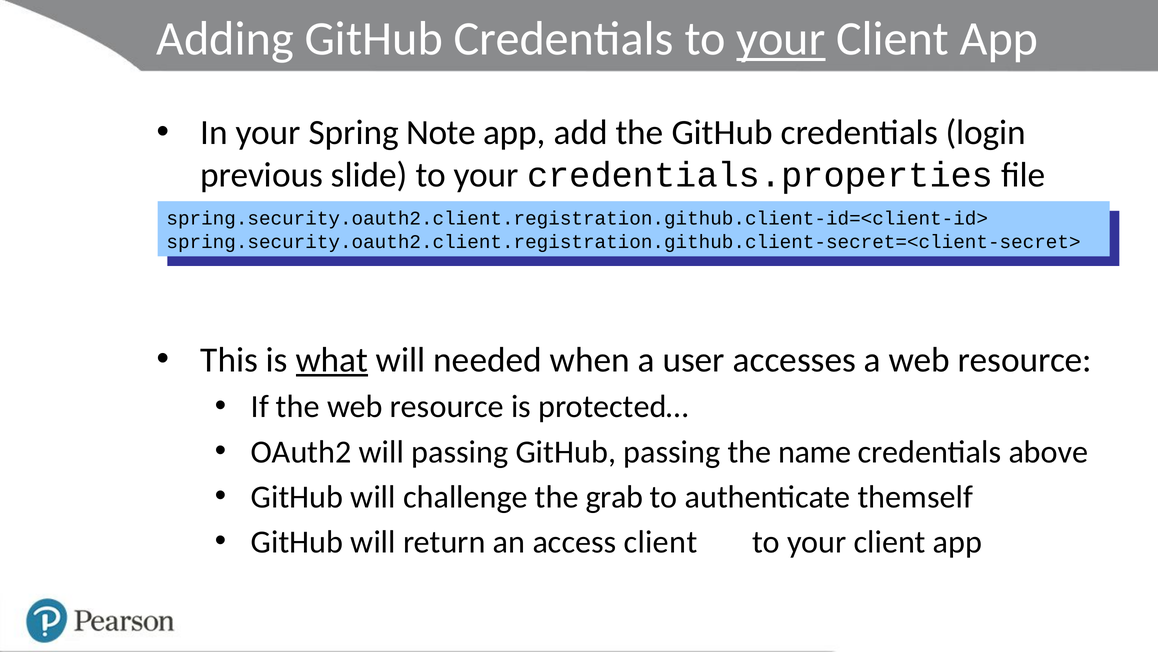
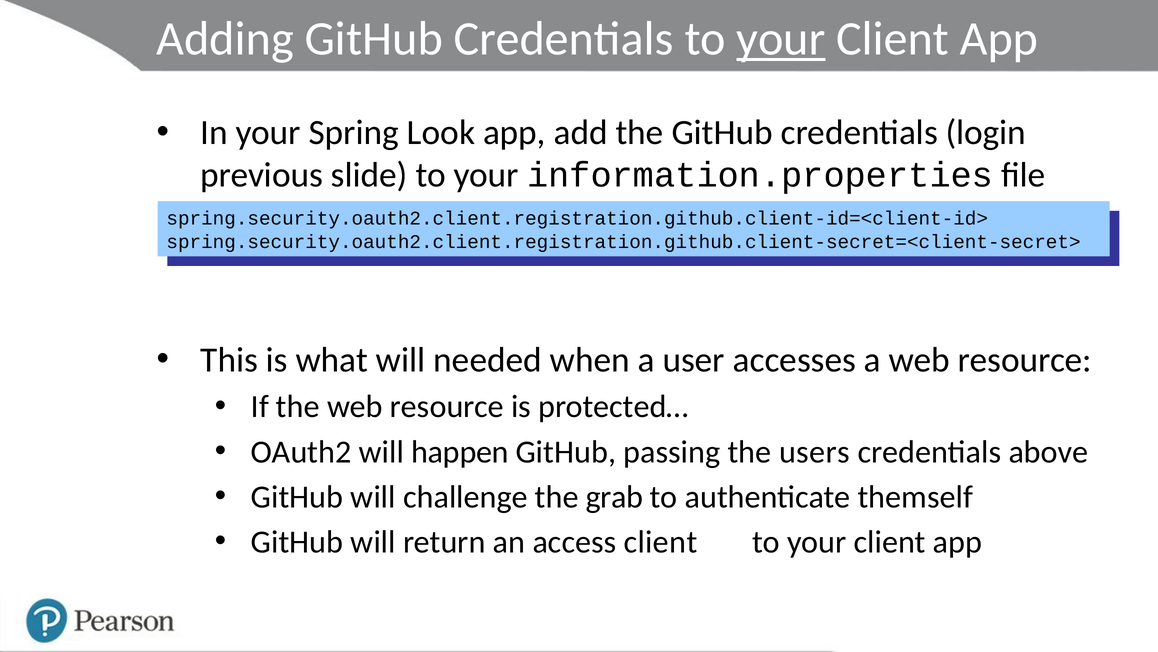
Note: Note -> Look (441, 133)
credentials.properties: credentials.properties -> information.properties (760, 175)
what underline: present -> none (332, 360)
will passing: passing -> happen (460, 452)
name: name -> users (814, 452)
